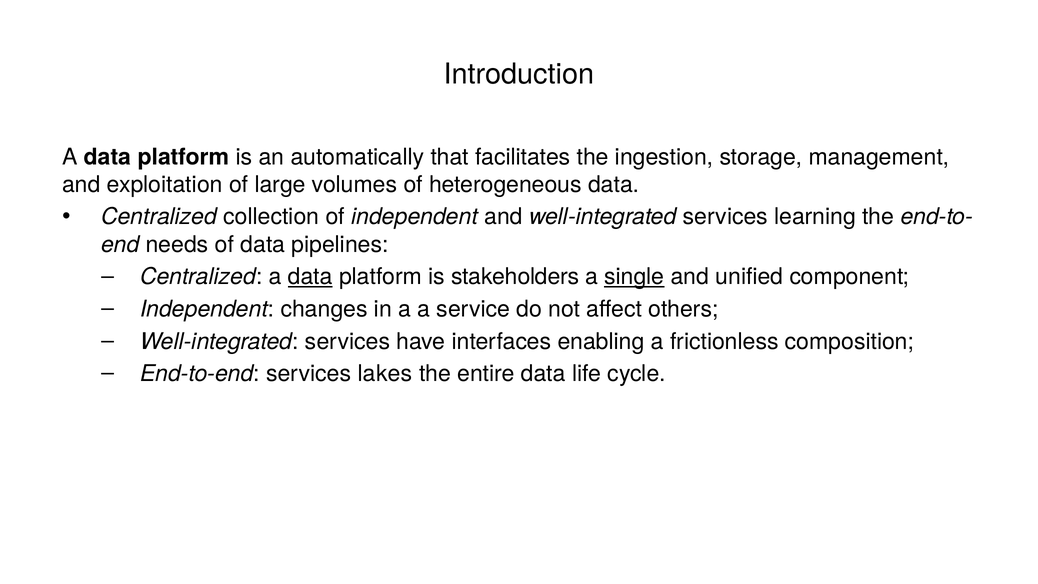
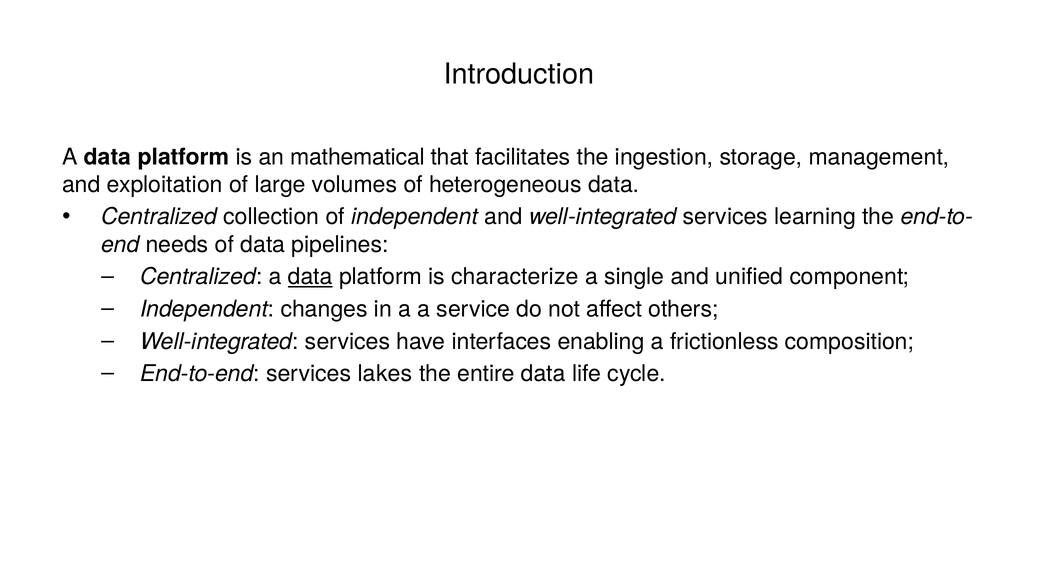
automatically: automatically -> mathematical (358, 157)
stakeholders: stakeholders -> characterize (515, 277)
single underline: present -> none (634, 277)
